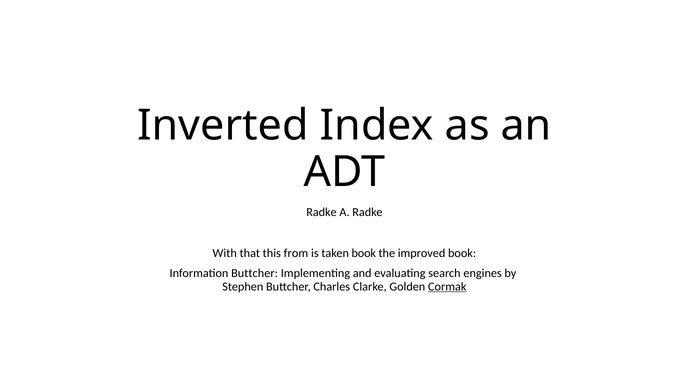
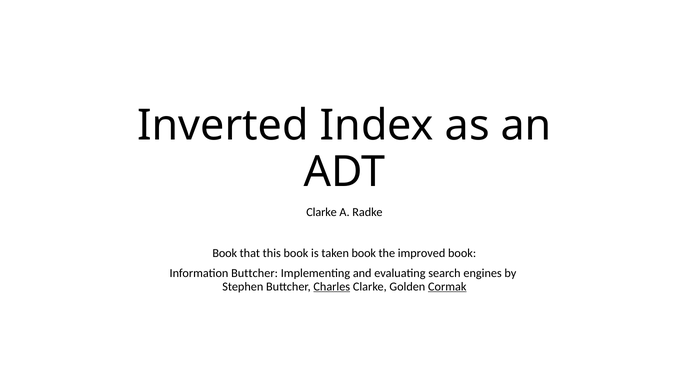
Radke: Radke -> Clarke (322, 213)
With: With -> Book (225, 253)
this from: from -> book (296, 253)
Charles underline: none -> present (332, 287)
